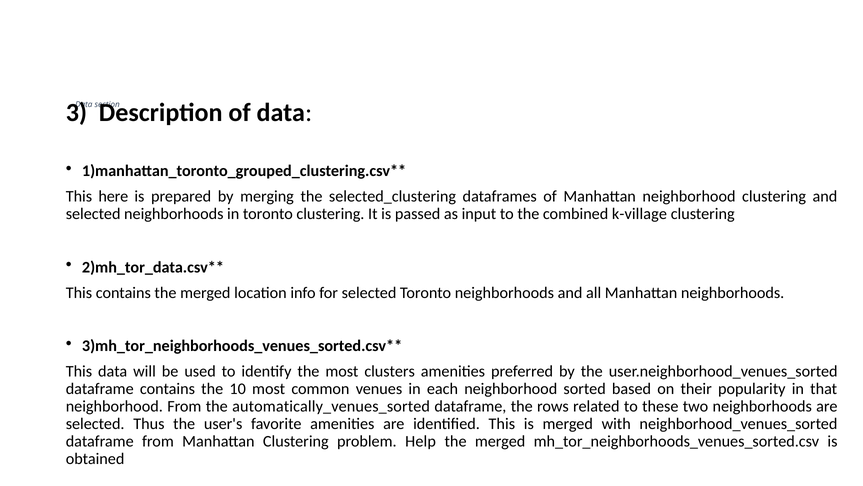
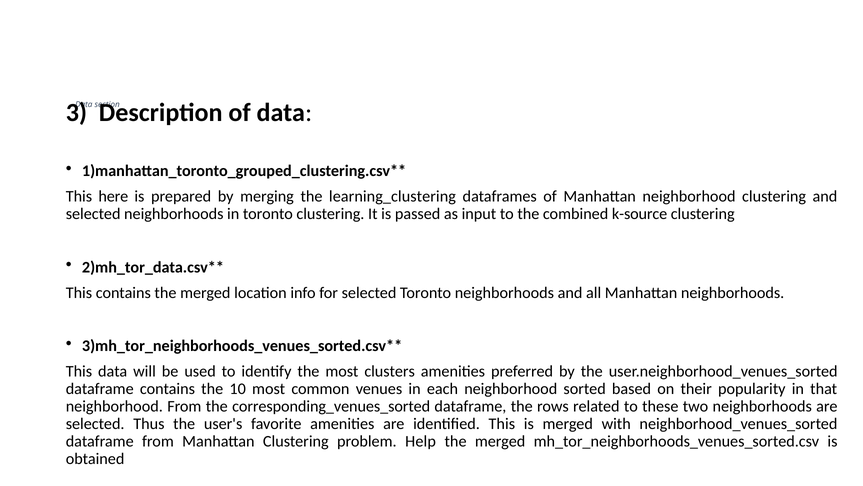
selected_clustering: selected_clustering -> learning_clustering (392, 196)
k-village: k-village -> k-source (640, 214)
automatically_venues_sorted: automatically_venues_sorted -> corresponding_venues_sorted (331, 406)
